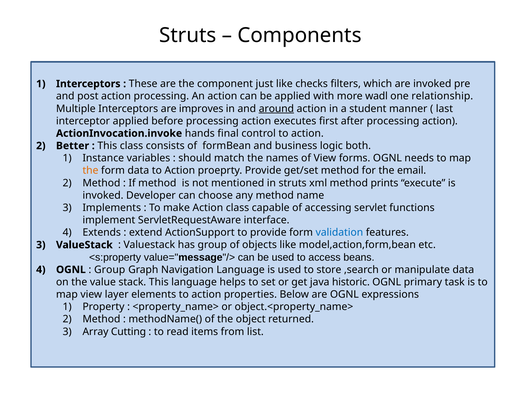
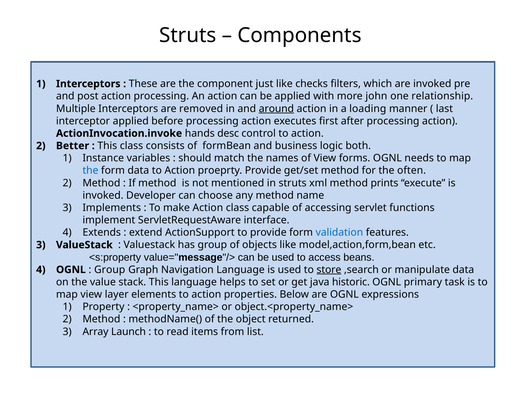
wadl: wadl -> john (376, 96)
improves: improves -> removed (201, 108)
student: student -> loading (368, 108)
final: final -> desc (228, 133)
the colour: orange -> blue (90, 170)
email: email -> often (412, 170)
store underline: none -> present (329, 269)
Cutting: Cutting -> Launch (129, 331)
